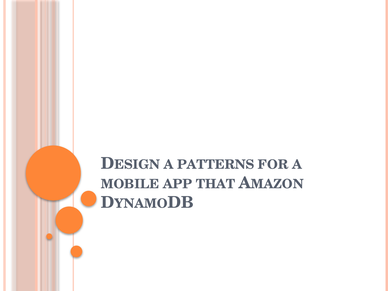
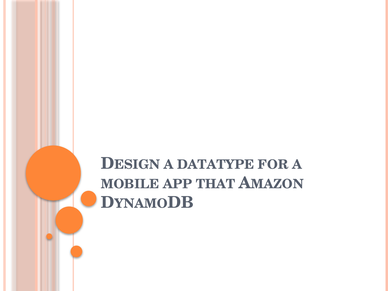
PATTERNS: PATTERNS -> DATATYPE (216, 165)
